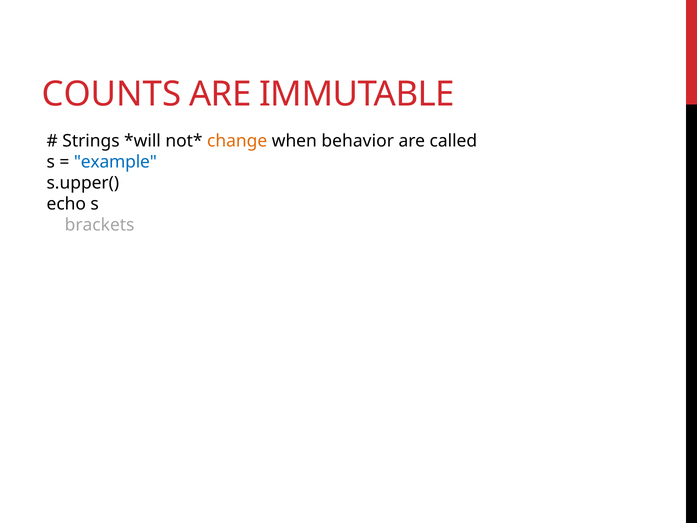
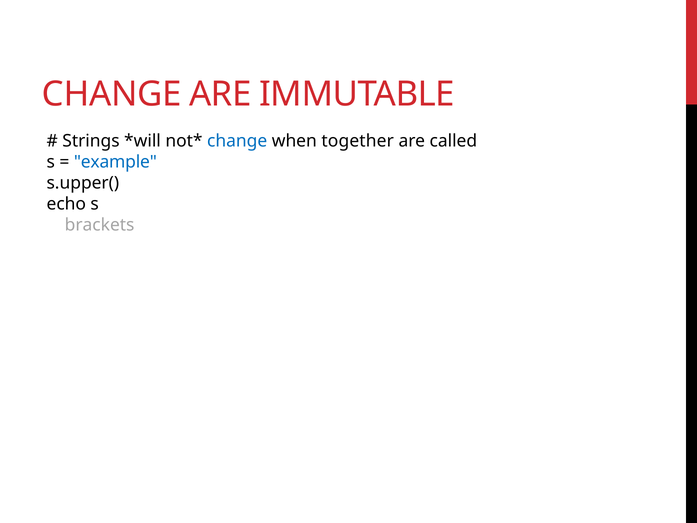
COUNTS: COUNTS -> CHANGE (112, 94)
change colour: orange -> blue (237, 141)
behavior: behavior -> together (358, 141)
